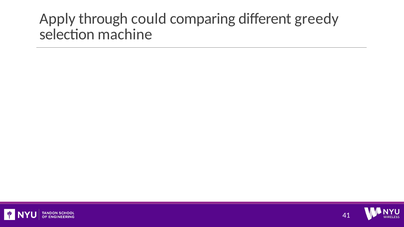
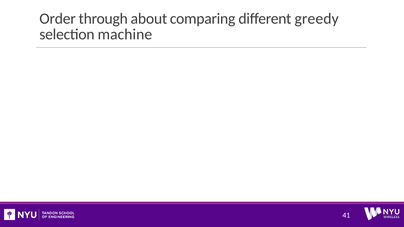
Apply: Apply -> Order (58, 19)
could: could -> about (149, 19)
